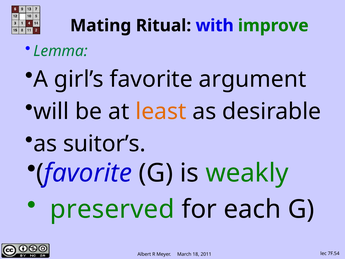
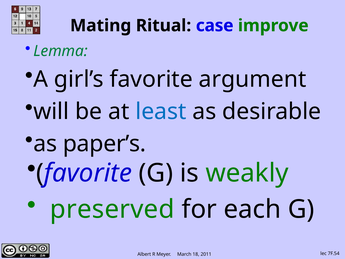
with: with -> case (215, 26)
least colour: orange -> blue (161, 111)
suitor’s: suitor’s -> paper’s (104, 144)
